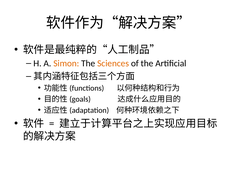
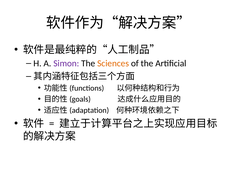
Simon colour: orange -> purple (66, 63)
